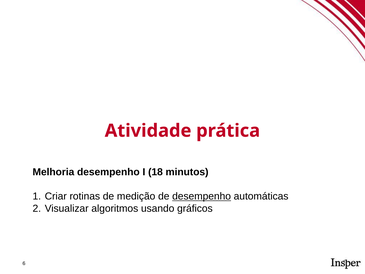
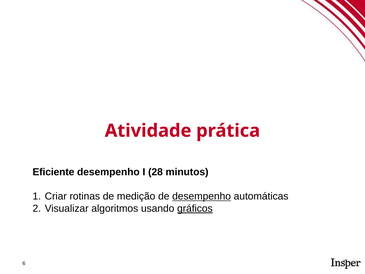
Melhoria: Melhoria -> Eficiente (53, 172)
18: 18 -> 28 (155, 172)
gráficos underline: none -> present (195, 208)
